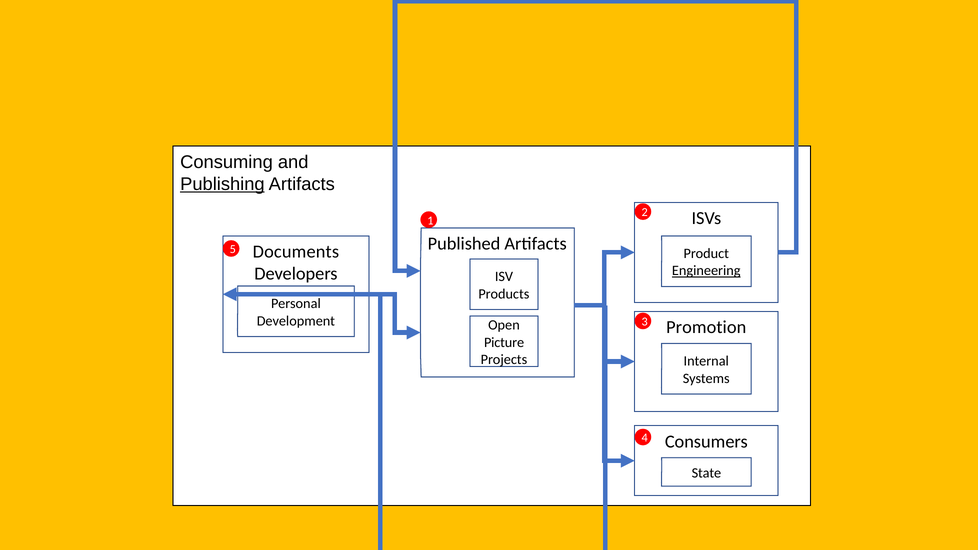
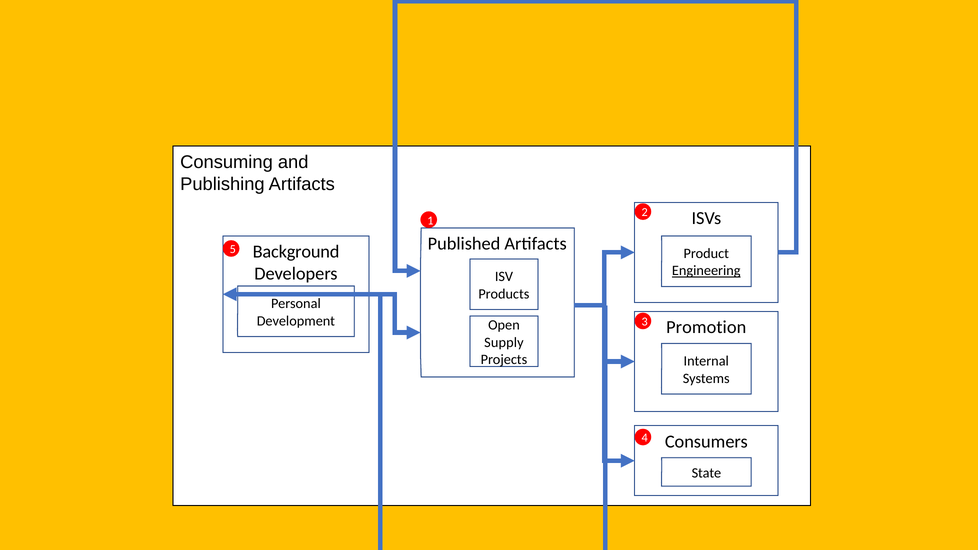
Publishing underline: present -> none (222, 184)
Documents: Documents -> Background (296, 252)
Picture: Picture -> Supply (504, 342)
